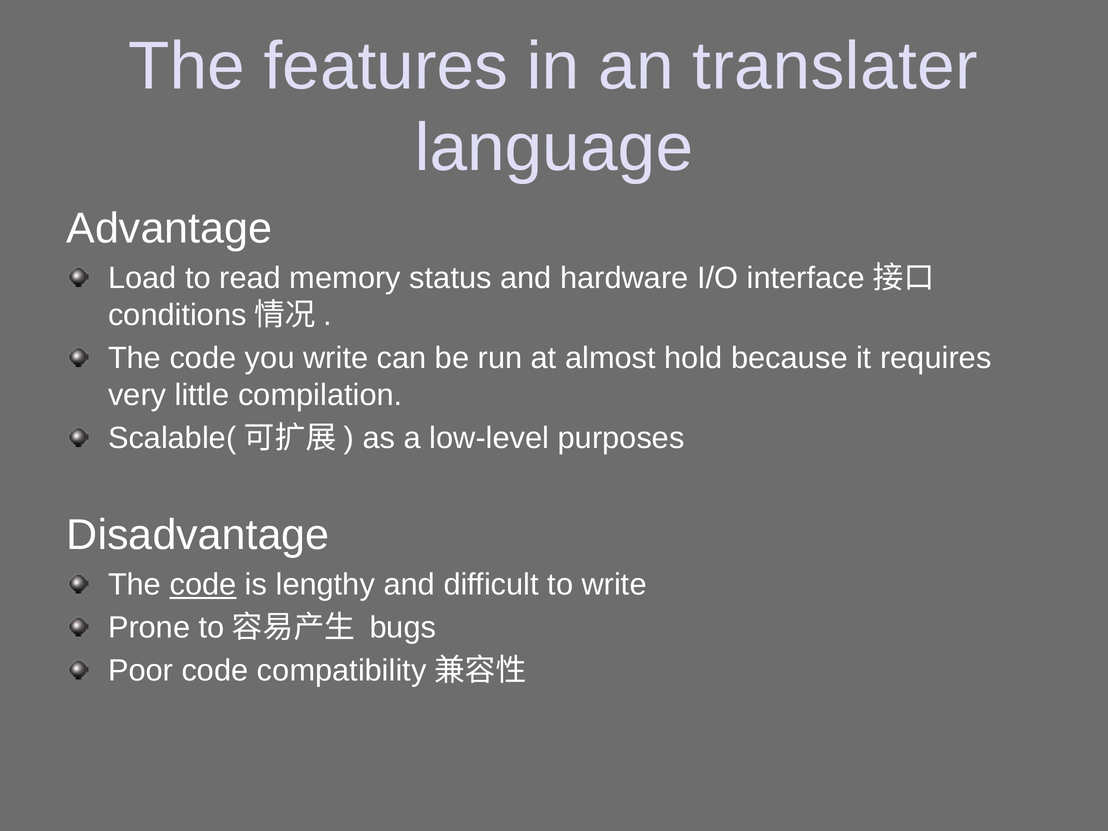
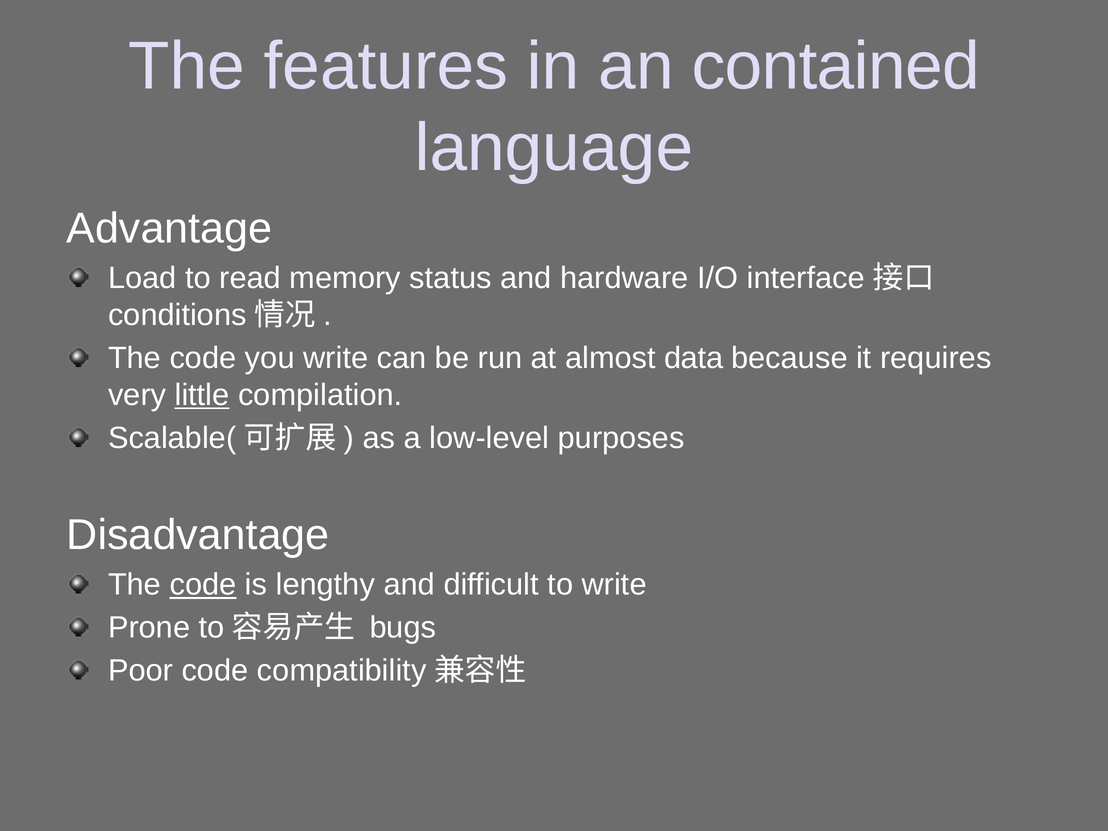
translater: translater -> contained (836, 67)
hold: hold -> data (694, 358)
little underline: none -> present (202, 395)
